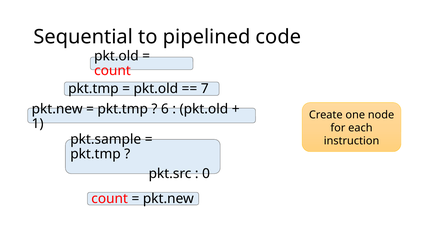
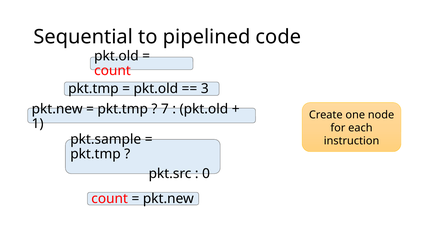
7: 7 -> 3 (205, 89)
6: 6 -> 7 (165, 109)
